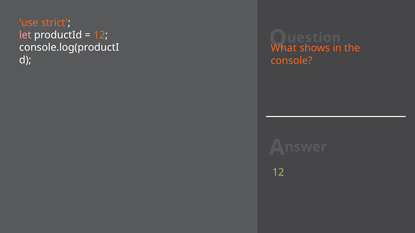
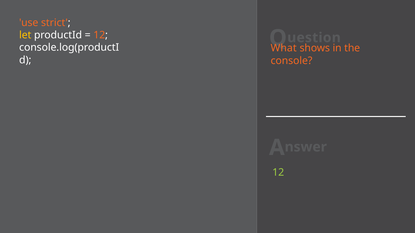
let colour: pink -> yellow (25, 35)
